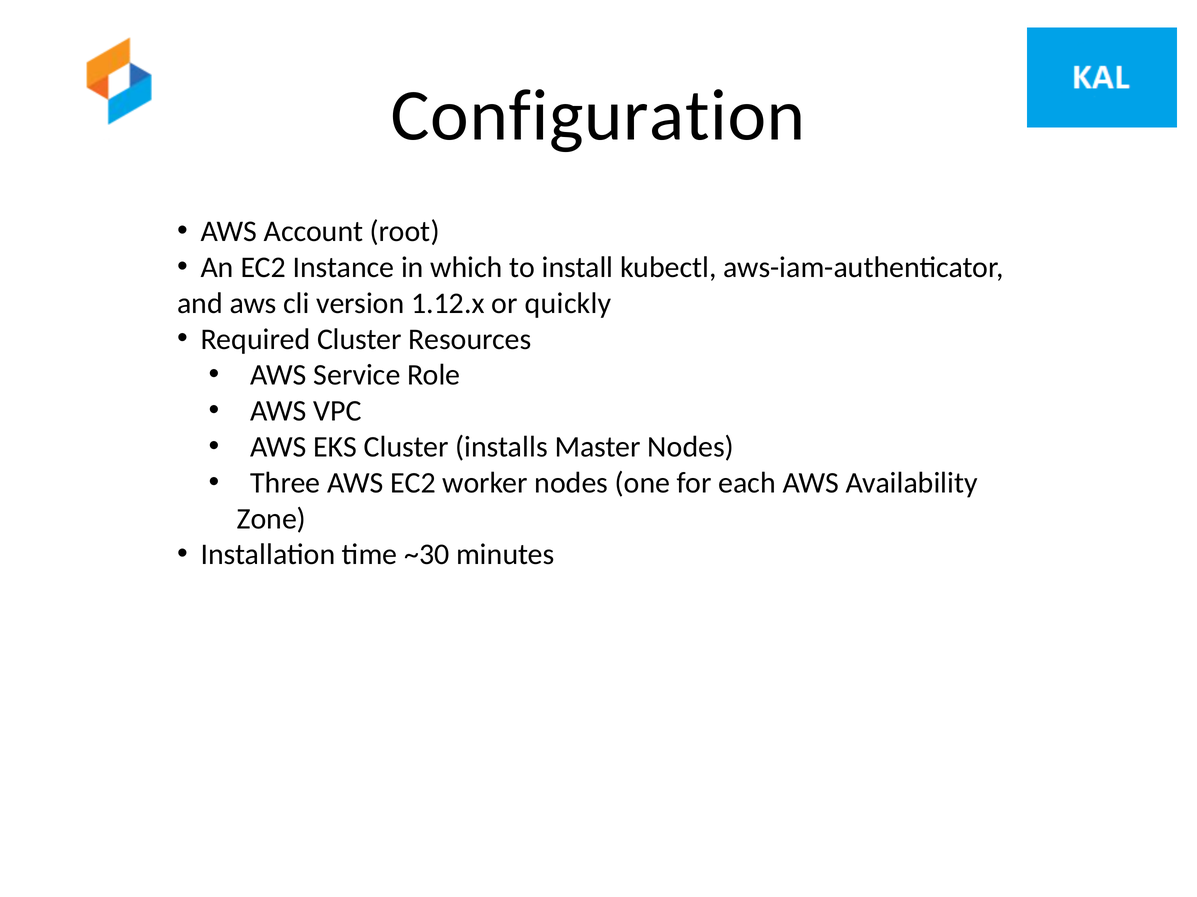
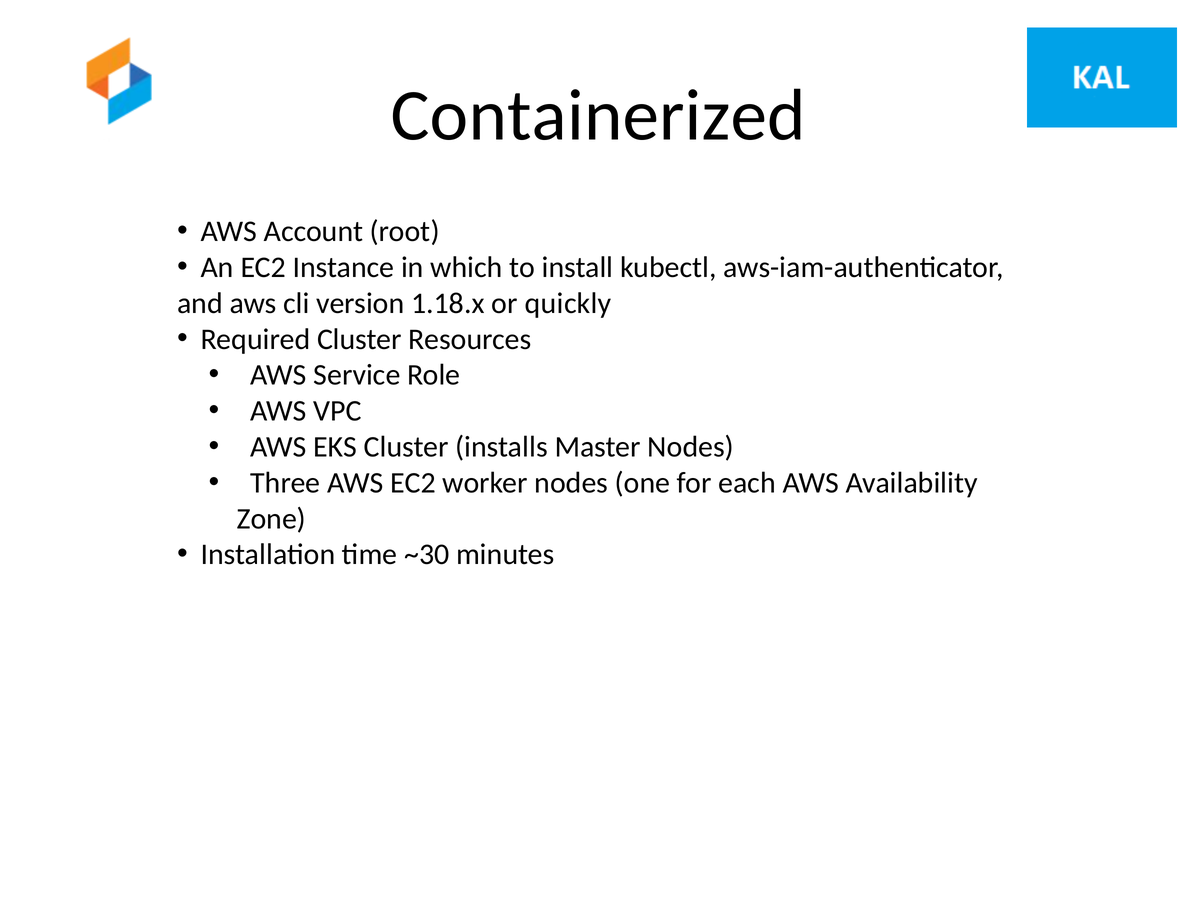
Configuration: Configuration -> Containerized (598, 116)
1.12.x: 1.12.x -> 1.18.x (448, 304)
